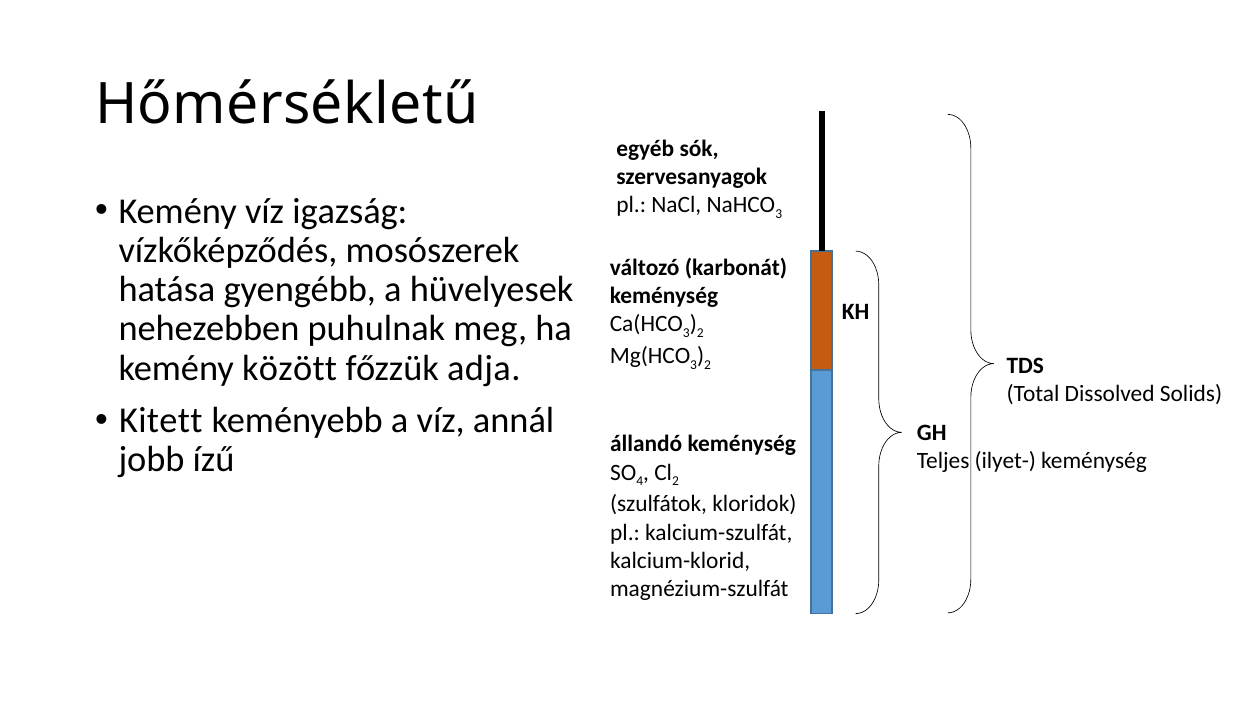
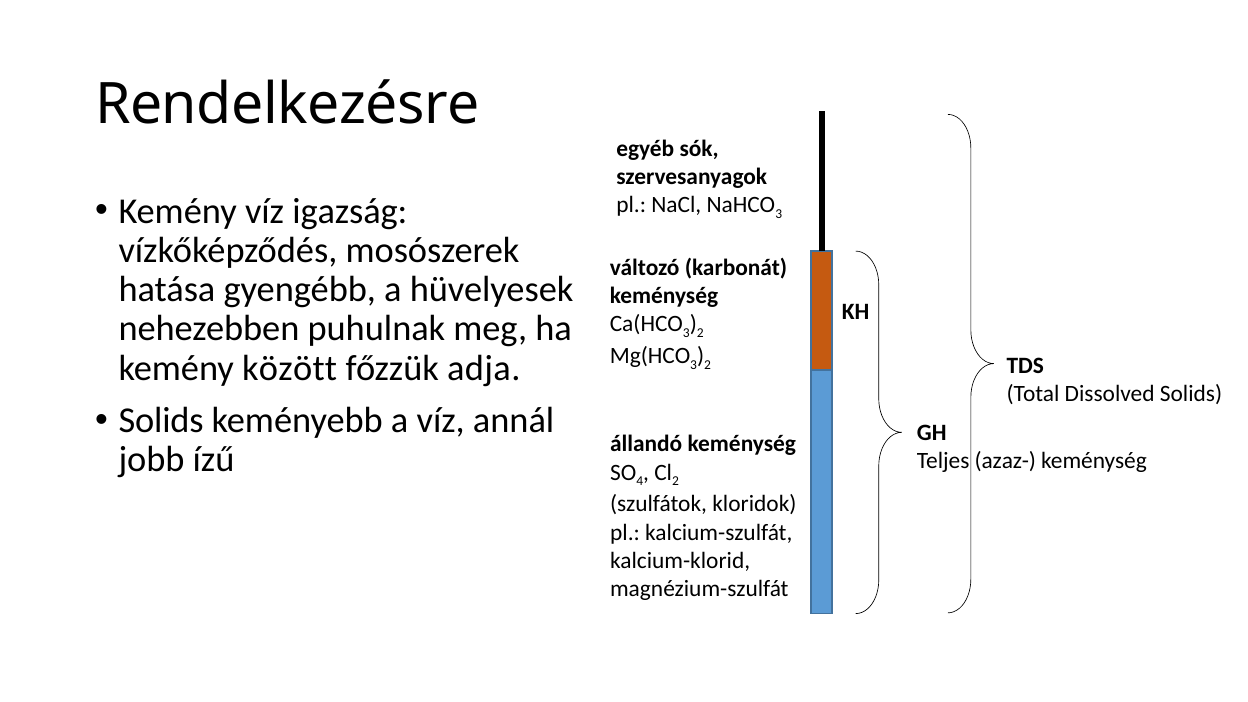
Hőmérsékletű: Hőmérsékletű -> Rendelkezésre (287, 105)
Kitett: Kitett -> Solids (161, 421)
ilyet-: ilyet- -> azaz- (1005, 461)
